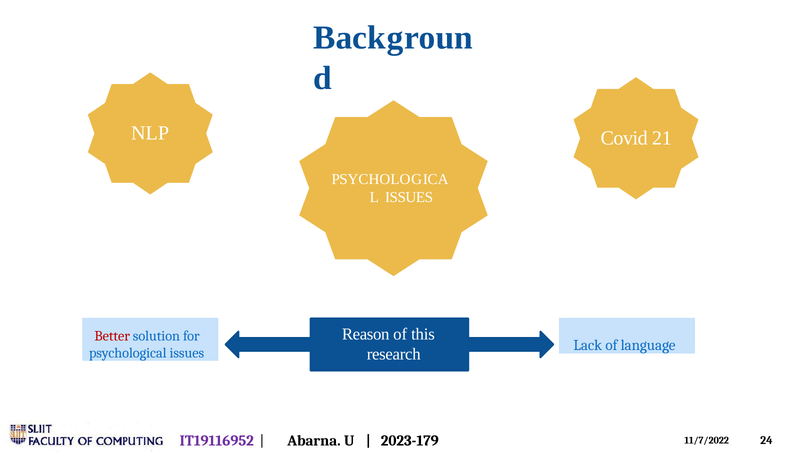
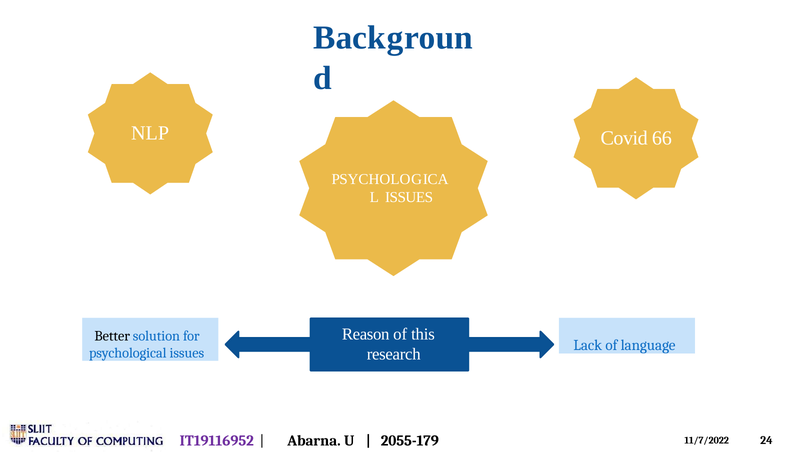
21: 21 -> 66 (662, 138)
Better colour: red -> black (112, 336)
2023-179: 2023-179 -> 2055-179 (410, 441)
